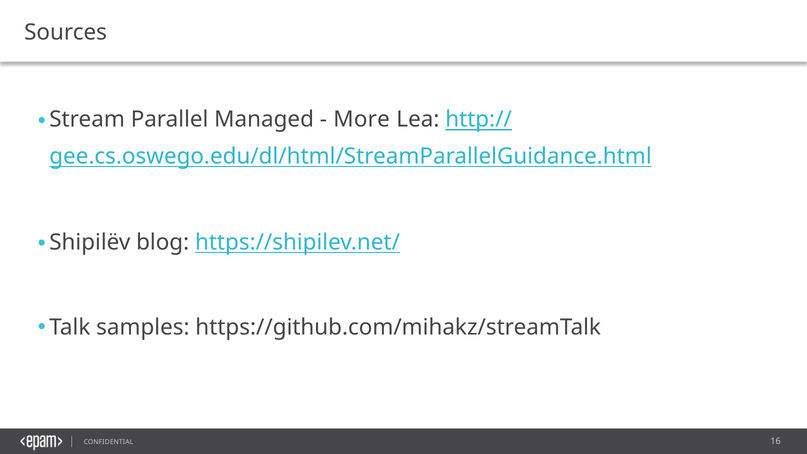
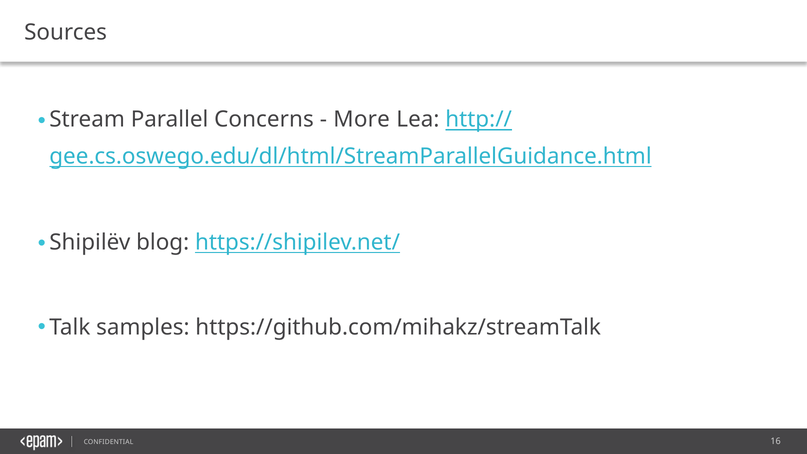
Managed: Managed -> Concerns (264, 120)
